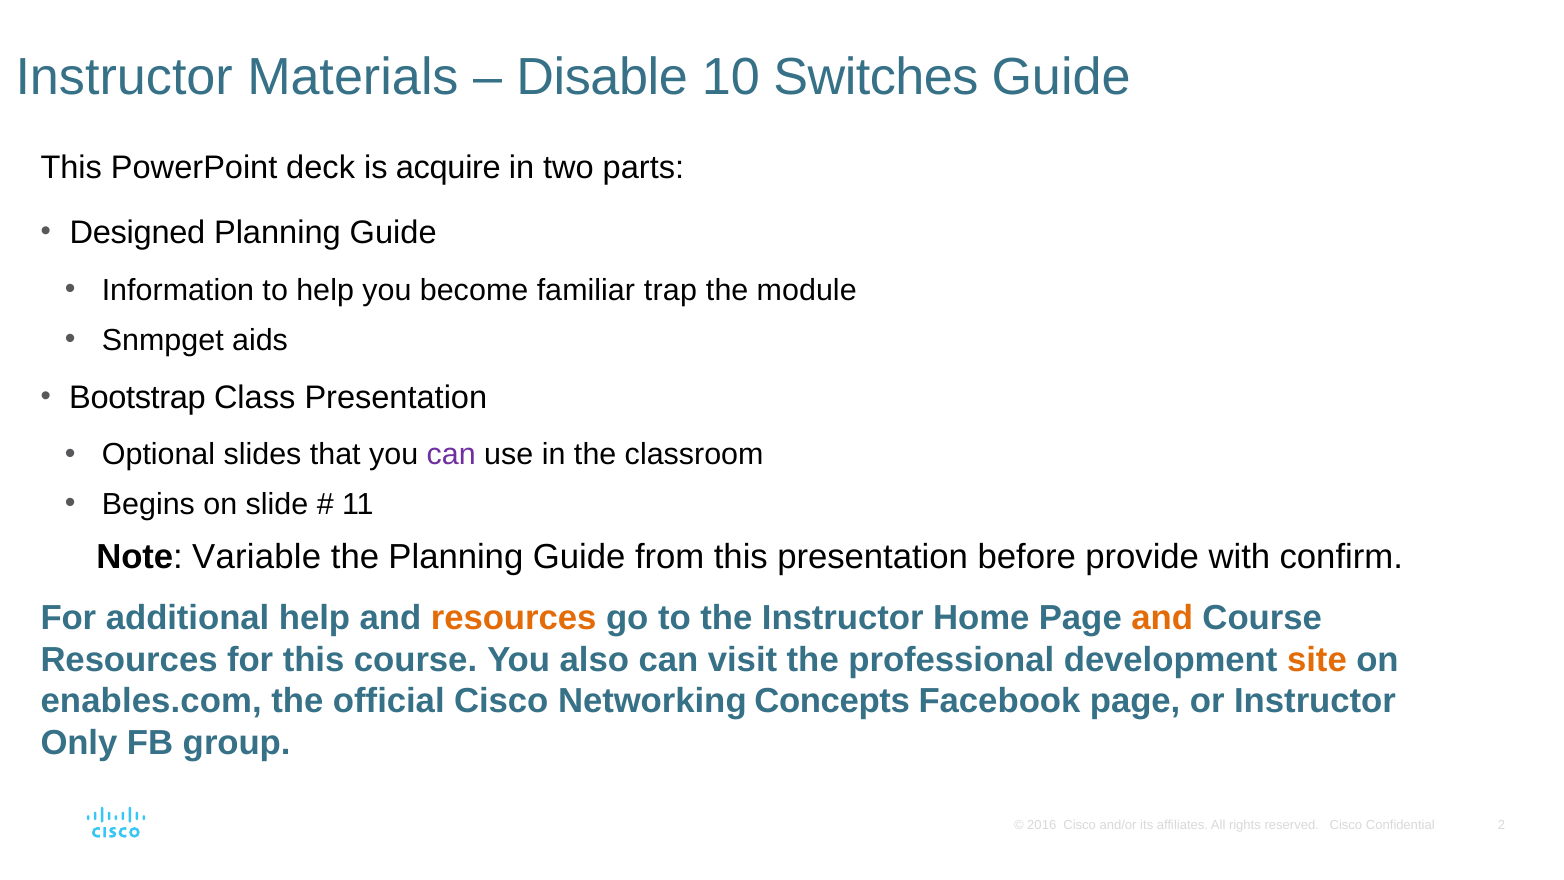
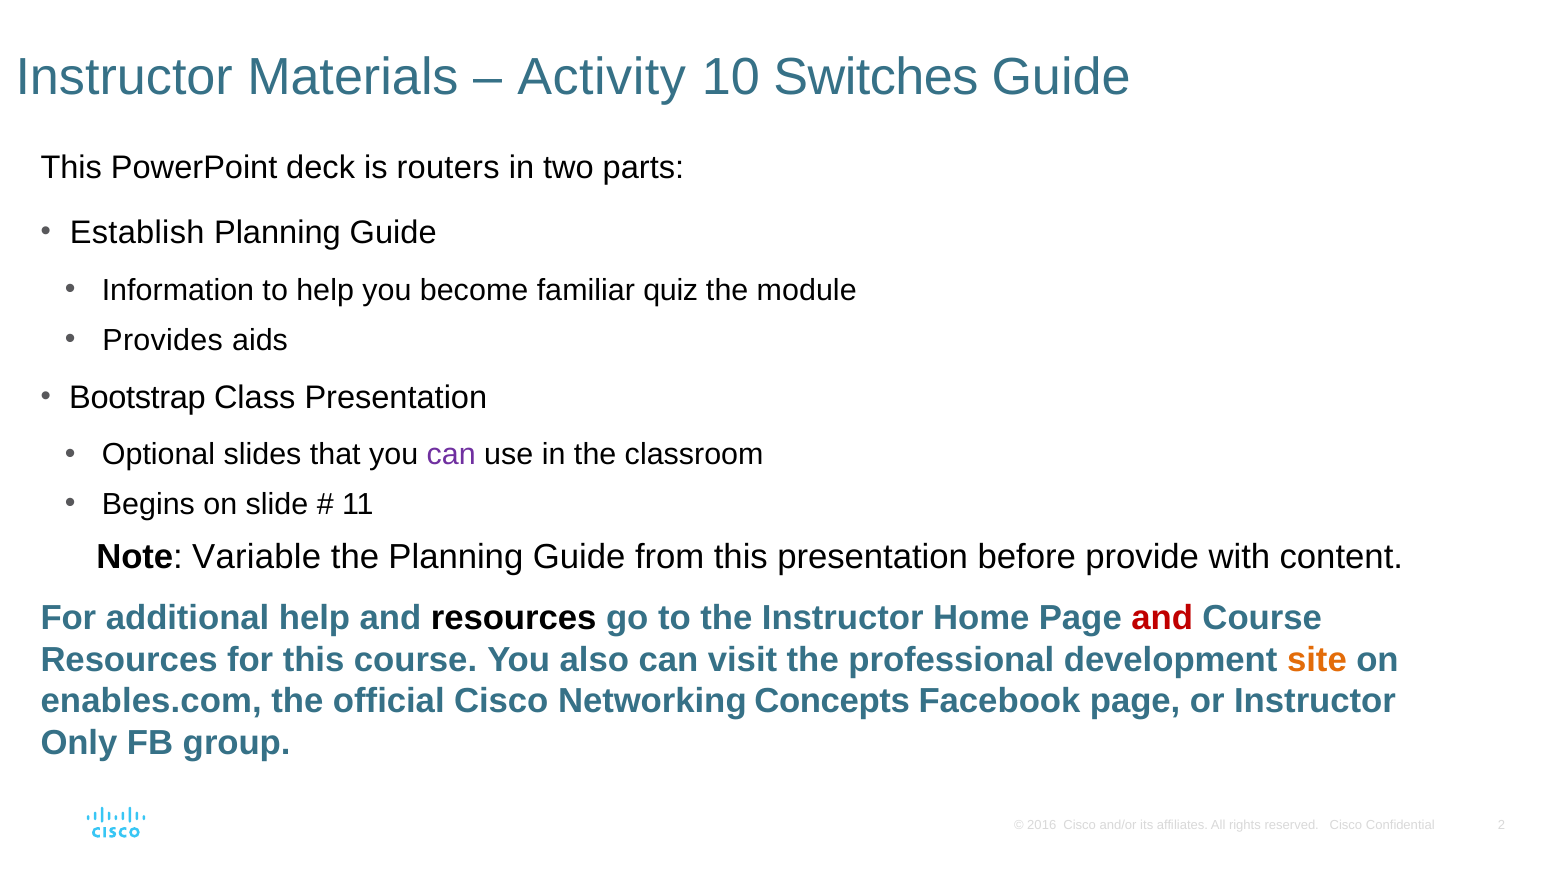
Disable: Disable -> Activity (602, 77)
acquire: acquire -> routers (448, 168)
Designed: Designed -> Establish (137, 233)
trap: trap -> quiz (671, 290)
Snmpget: Snmpget -> Provides (163, 340)
confirm: confirm -> content (1341, 557)
resources colour: orange -> black (514, 618)
and colour: orange -> red (1162, 618)
